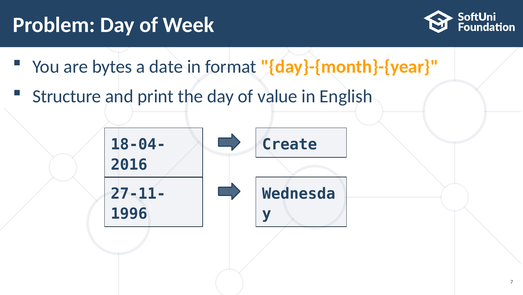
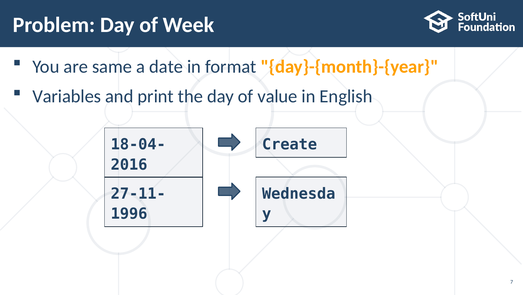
bytes: bytes -> same (112, 66)
Structure: Structure -> Variables (67, 96)
